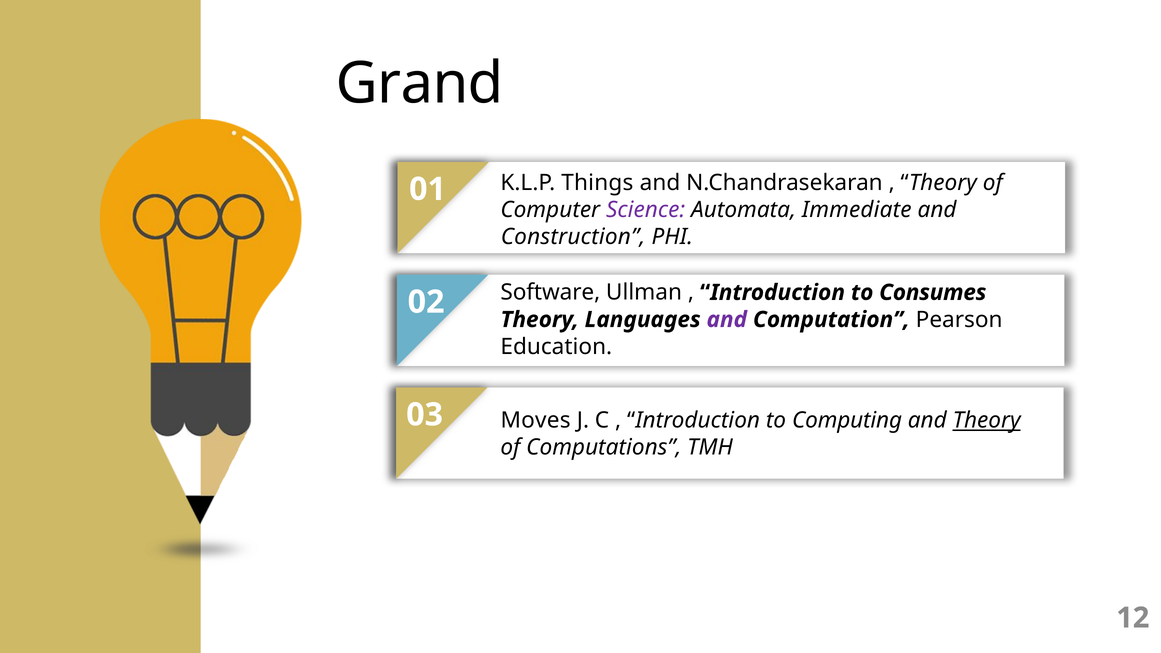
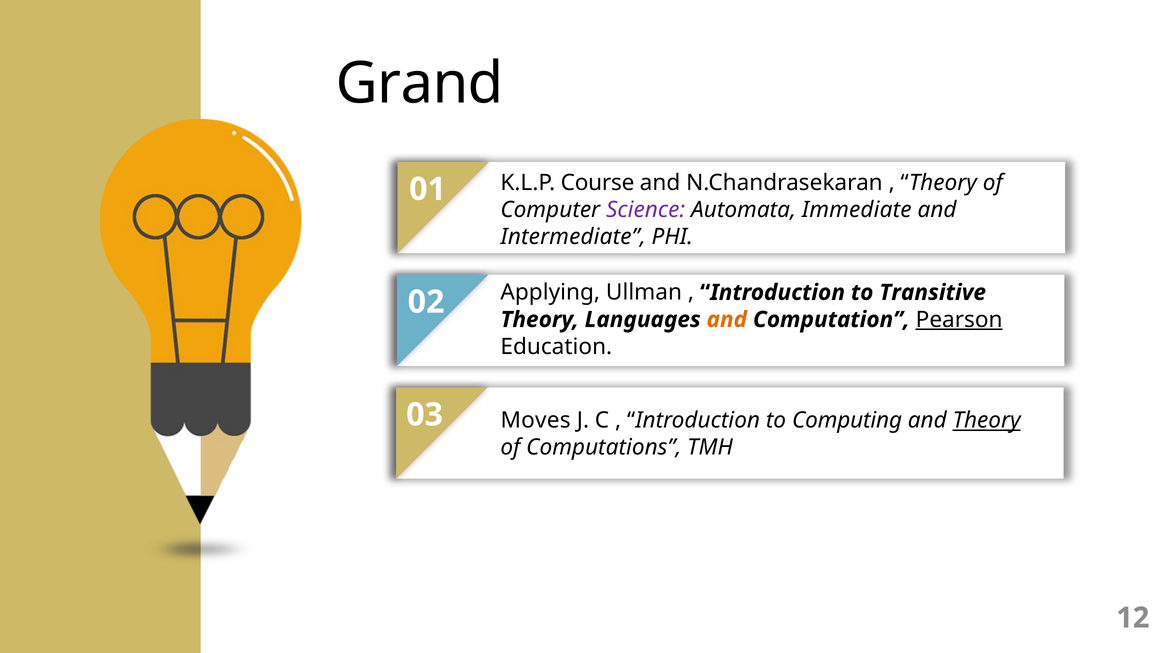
Things: Things -> Course (598, 183)
Construction: Construction -> Intermediate (573, 237)
Software: Software -> Applying (550, 293)
Consumes: Consumes -> Transitive (933, 293)
and colour: purple -> orange (727, 320)
Pearson underline: none -> present (959, 320)
